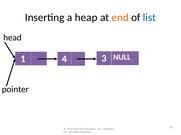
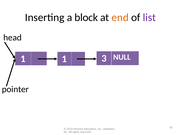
heap: heap -> block (86, 18)
list colour: blue -> purple (149, 18)
1 4: 4 -> 1 (64, 59)
